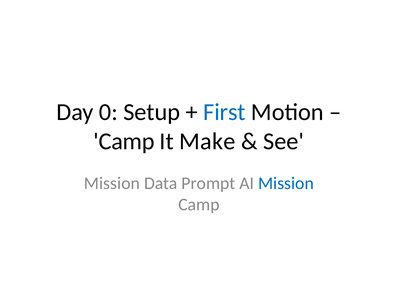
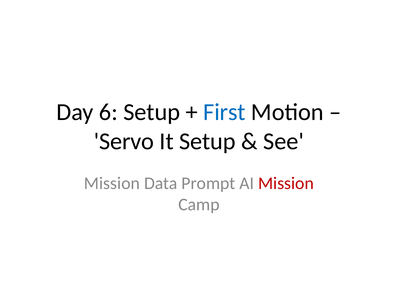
0: 0 -> 6 (108, 112)
Camp: Camp -> Servo (124, 141)
It Make: Make -> Setup (207, 141)
Mission colour: blue -> red (286, 183)
